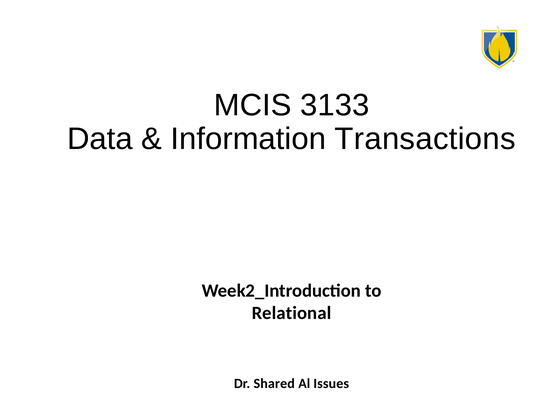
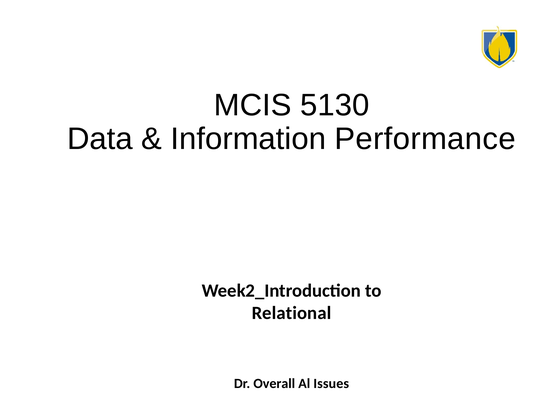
3133: 3133 -> 5130 (335, 105)
Transactions: Transactions -> Performance (425, 139)
Shared: Shared -> Overall (274, 384)
